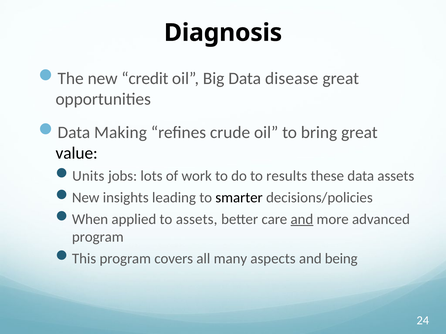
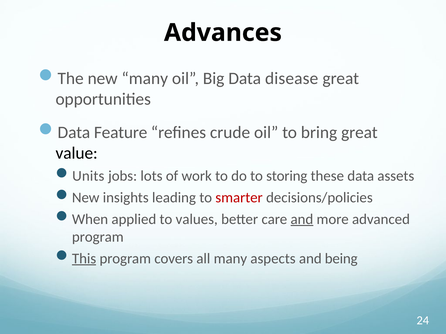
Diagnosis: Diagnosis -> Advances (223, 33)
new credit: credit -> many (145, 79)
Making: Making -> Feature (121, 133)
results: results -> storing (287, 176)
smarter colour: black -> red (239, 198)
to assets: assets -> values (197, 219)
This underline: none -> present (84, 259)
